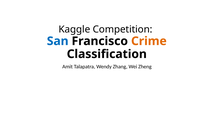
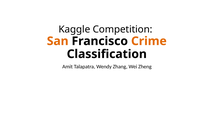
San colour: blue -> orange (58, 41)
